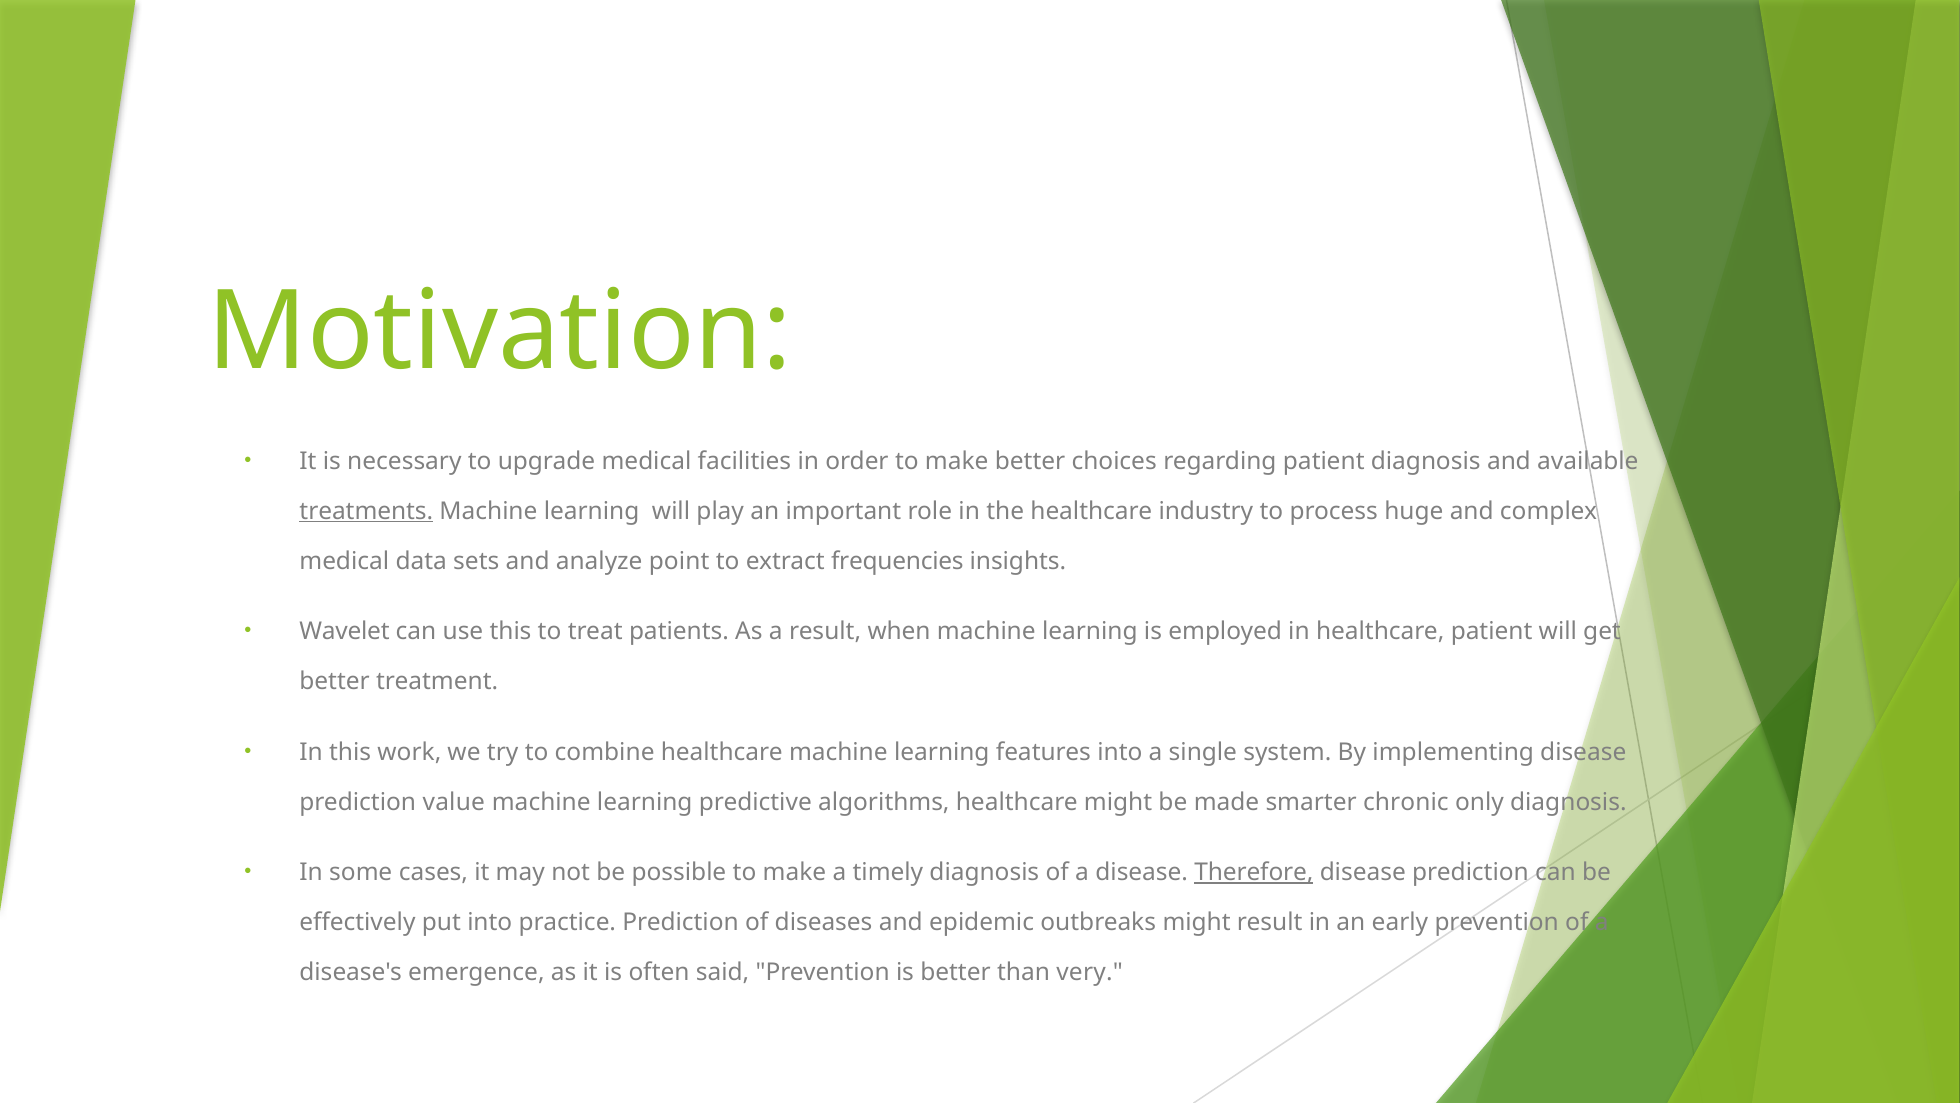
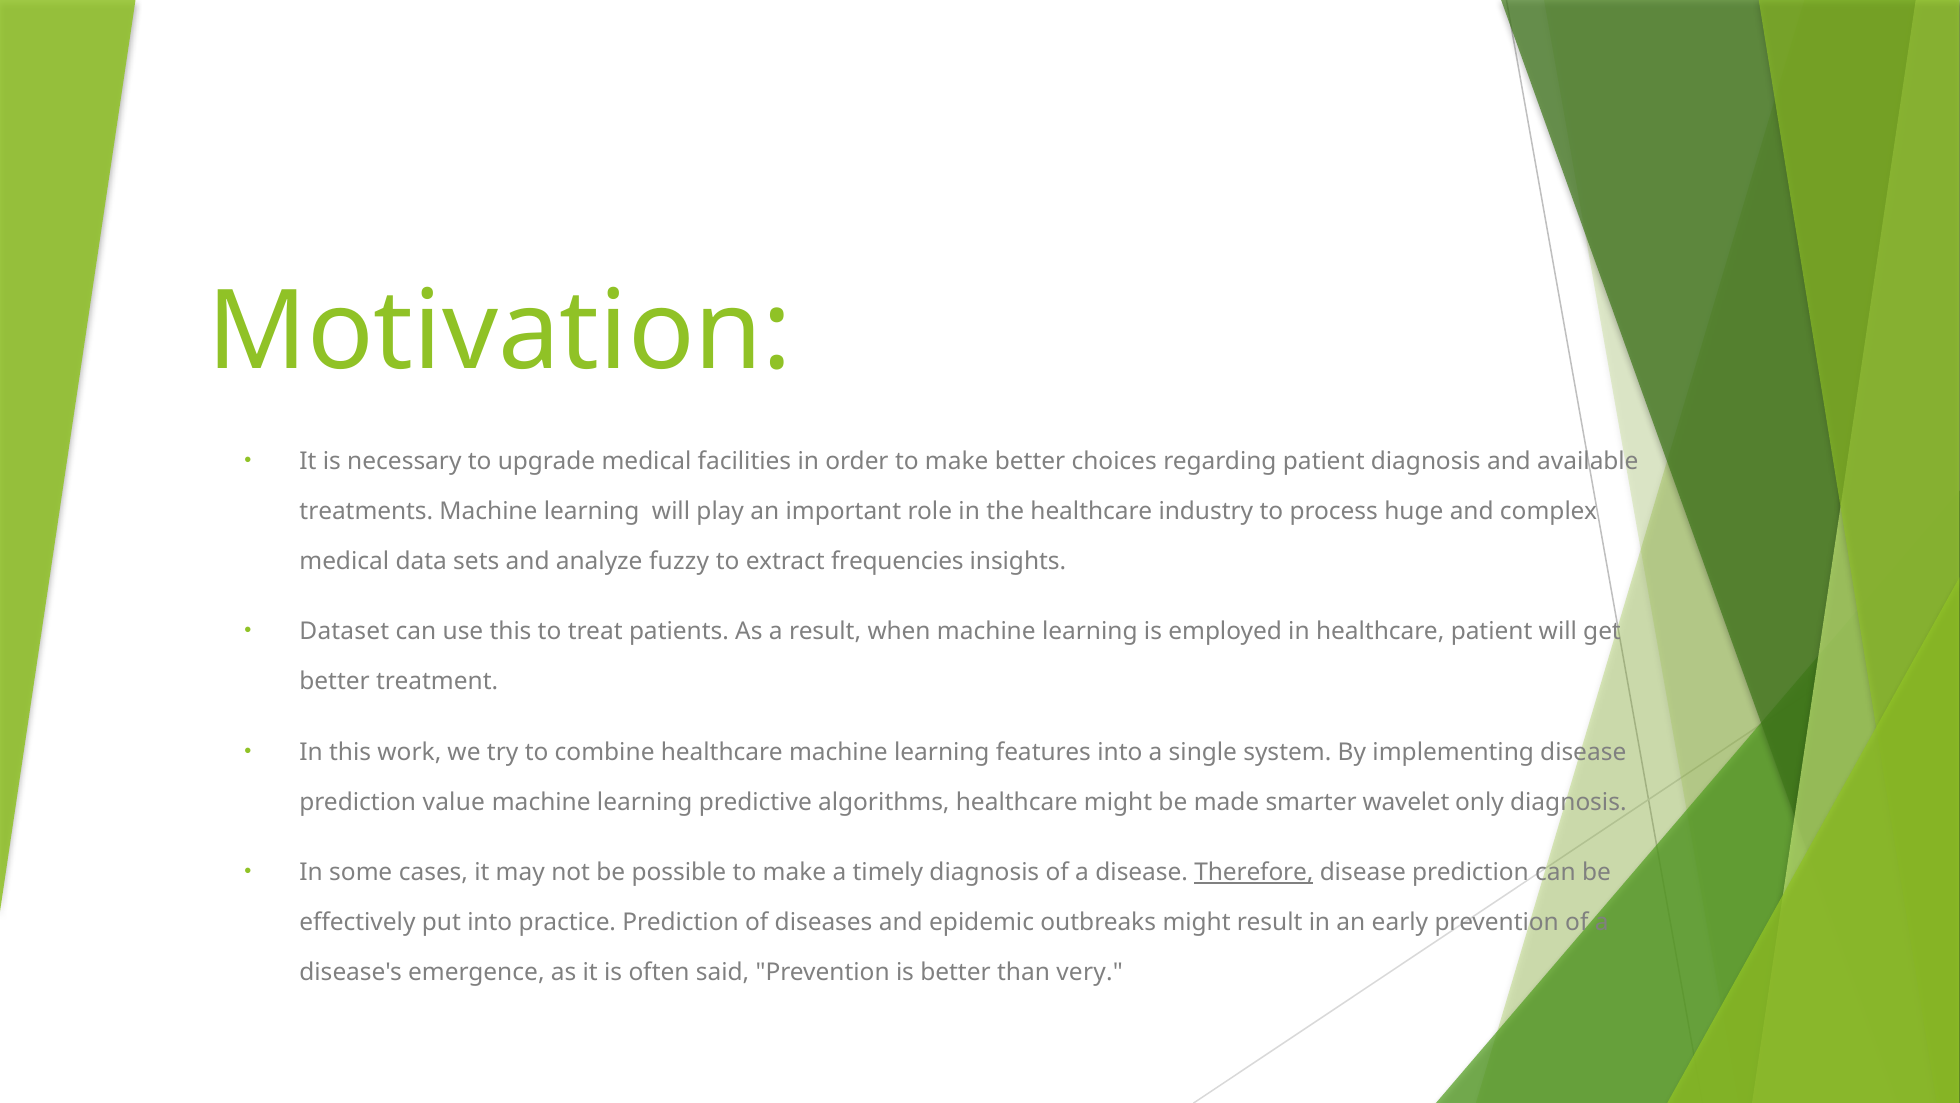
treatments underline: present -> none (366, 511)
point: point -> fuzzy (679, 561)
Wavelet: Wavelet -> Dataset (344, 631)
chronic: chronic -> wavelet (1406, 802)
